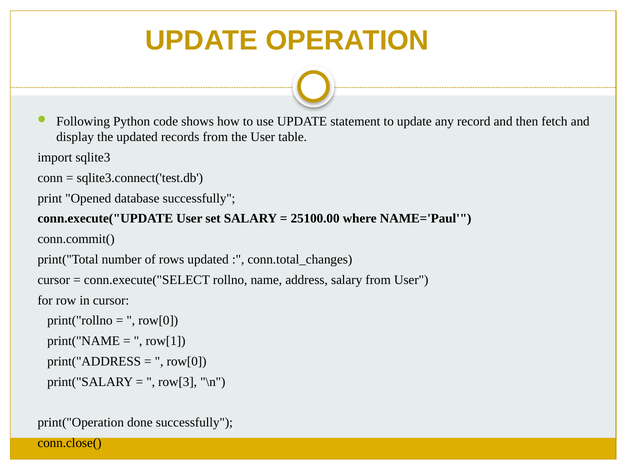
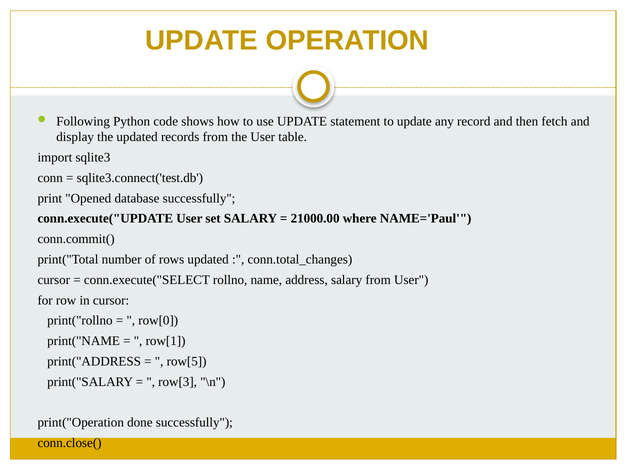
25100.00: 25100.00 -> 21000.00 (315, 219)
row[0: row[0 -> row[5 (187, 362)
